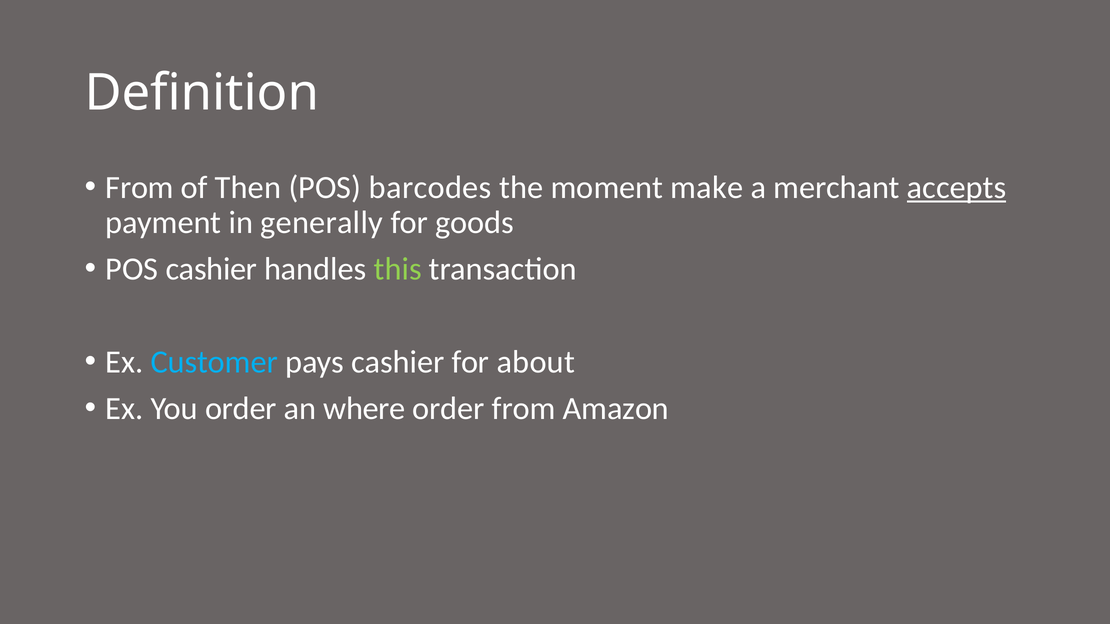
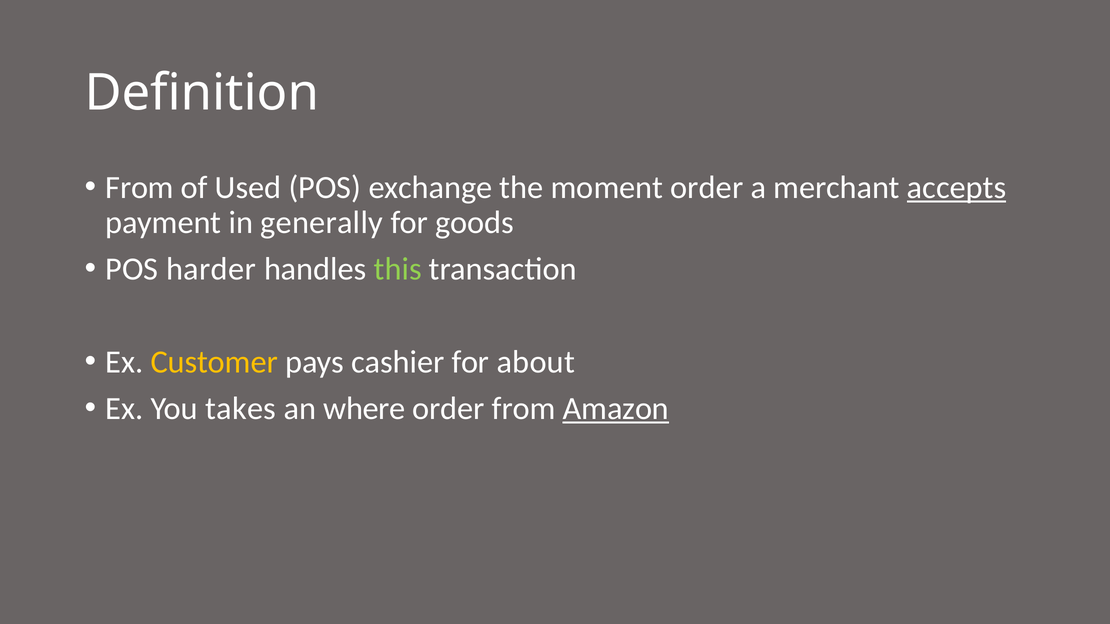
Then: Then -> Used (248, 188)
barcodes: barcodes -> exchange (430, 188)
moment make: make -> order (707, 188)
POS cashier: cashier -> harder (211, 269)
Customer colour: light blue -> yellow (214, 362)
You order: order -> takes (241, 409)
Amazon underline: none -> present (616, 409)
